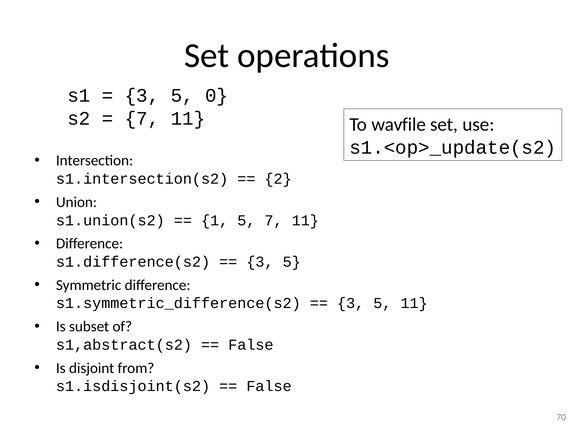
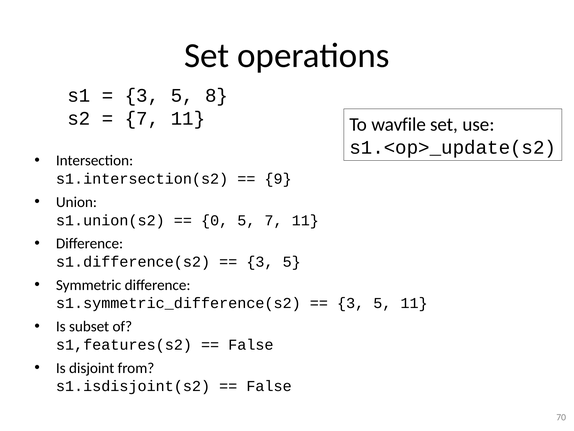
0: 0 -> 8 (217, 95)
2: 2 -> 9 (278, 179)
1: 1 -> 0 (215, 220)
s1,abstract(s2: s1,abstract(s2 -> s1,features(s2 (124, 344)
